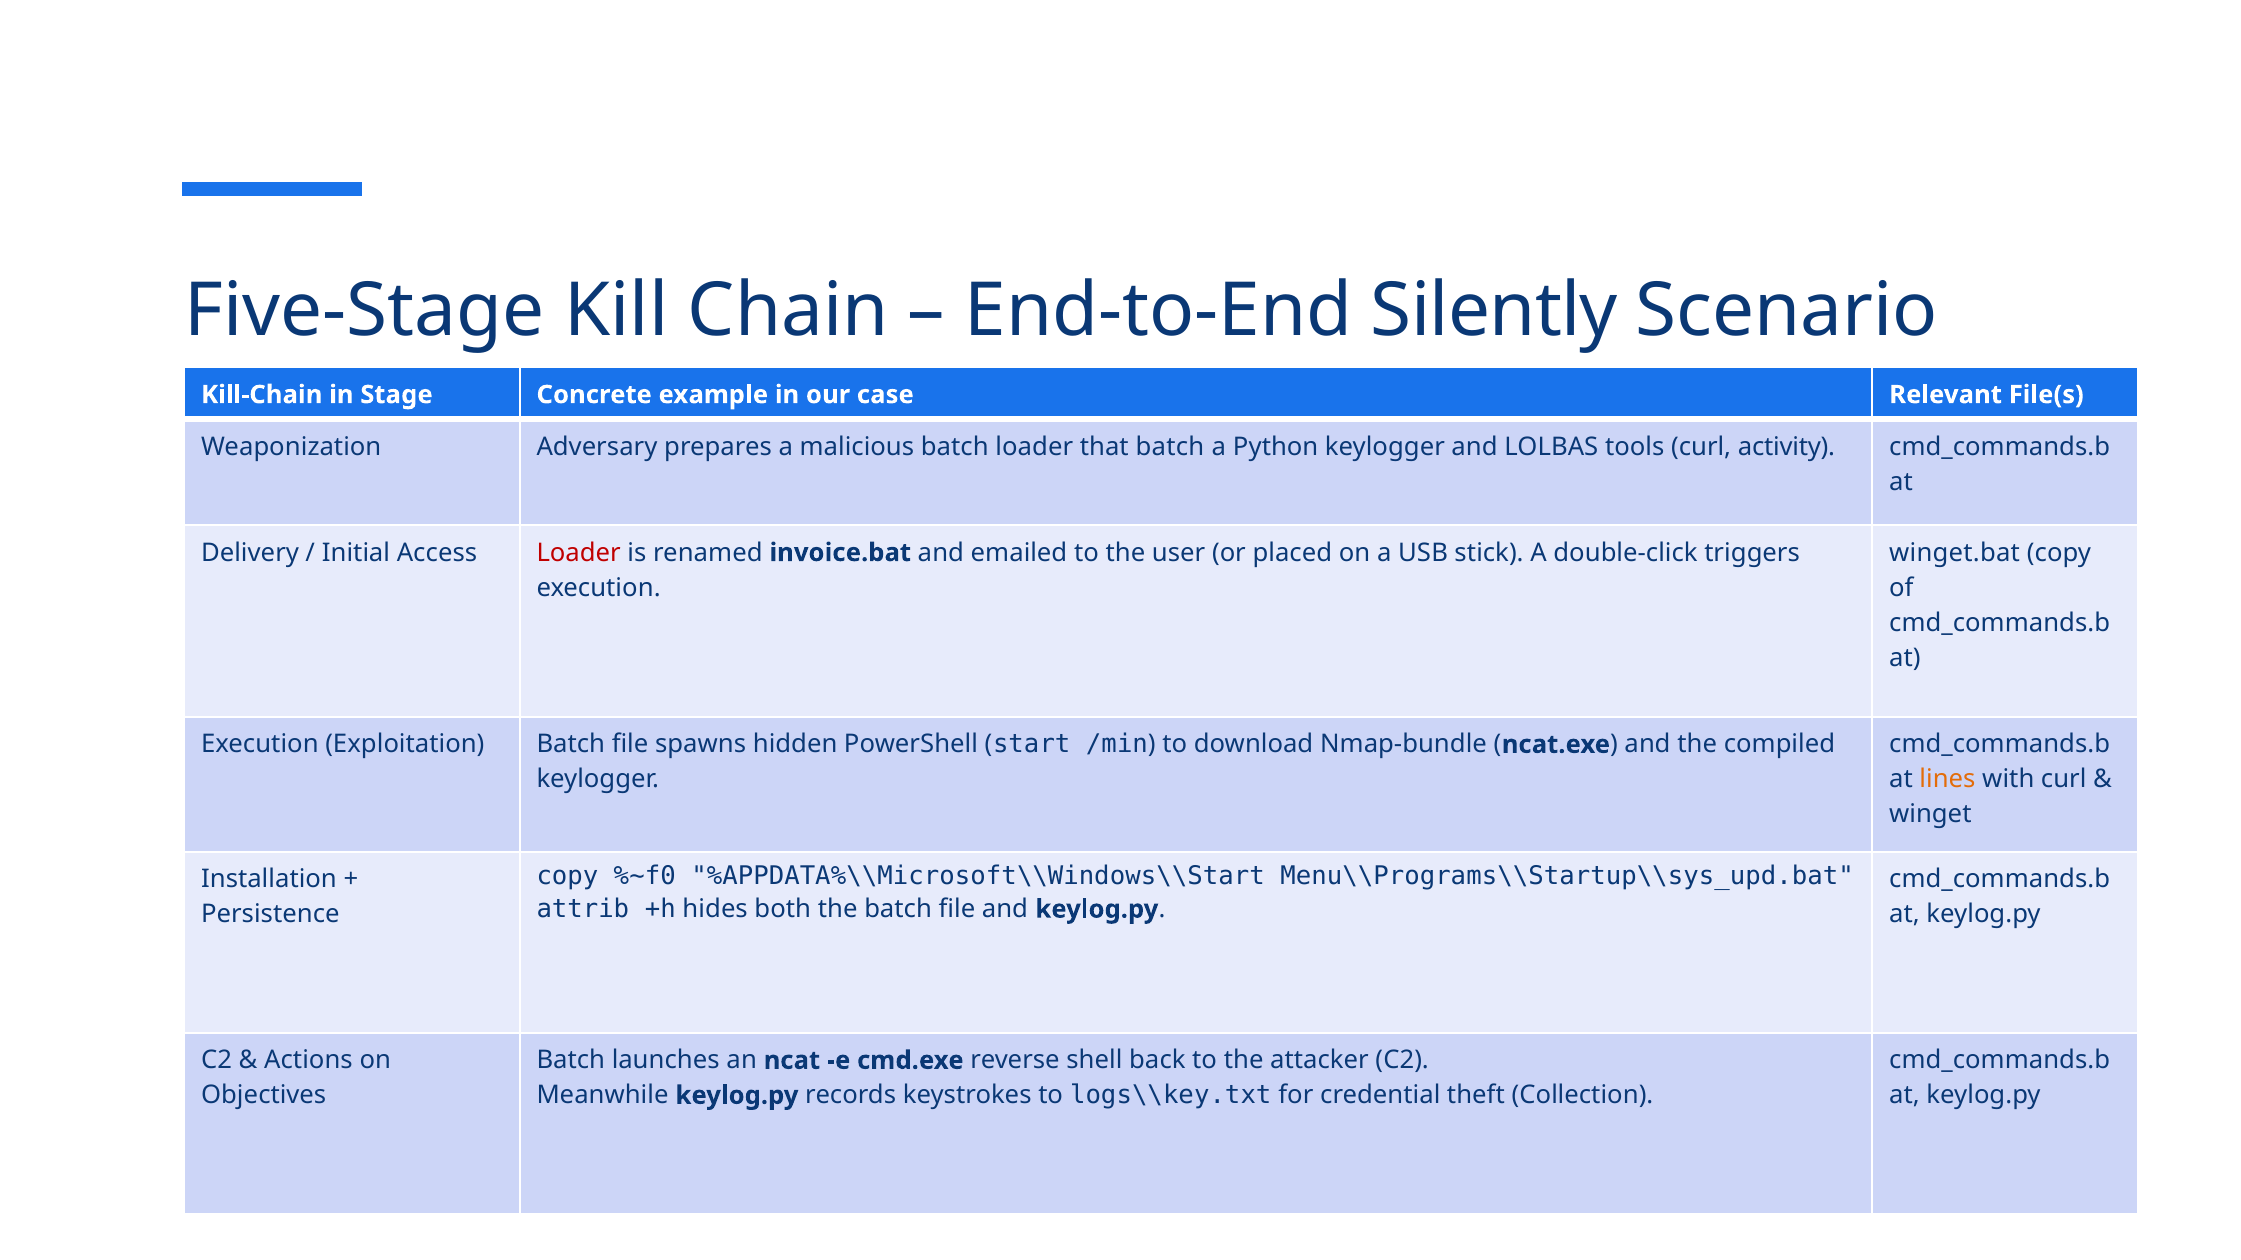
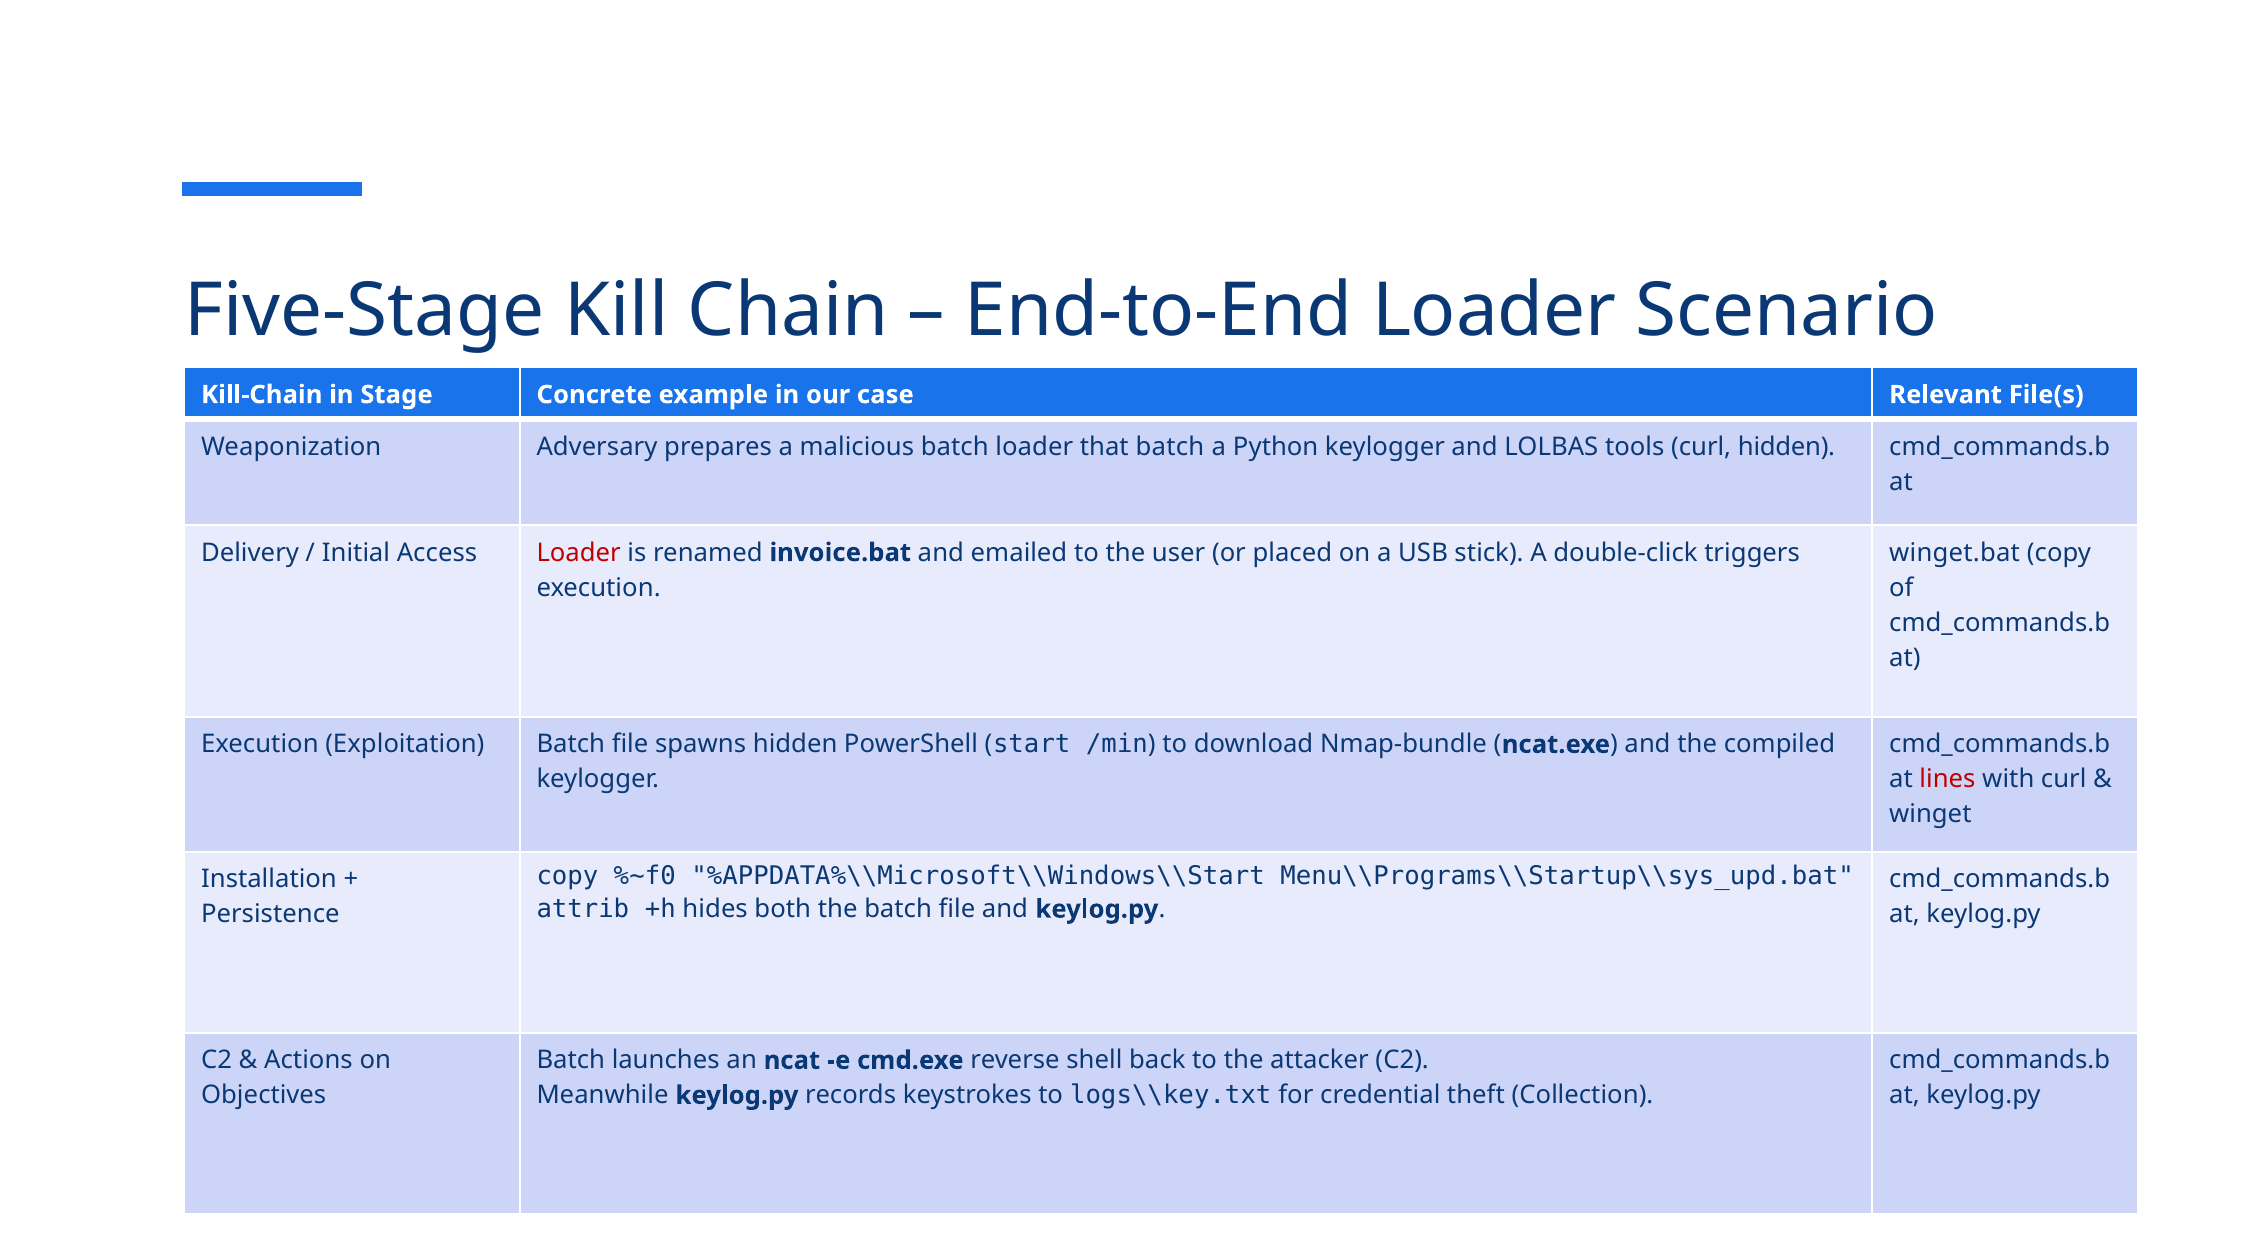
End-to-End Silently: Silently -> Loader (1494, 311)
curl activity: activity -> hidden (1786, 447)
lines colour: orange -> red (1947, 780)
